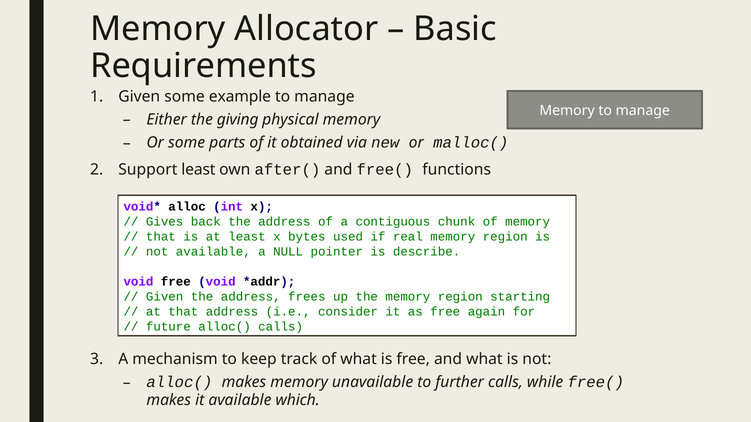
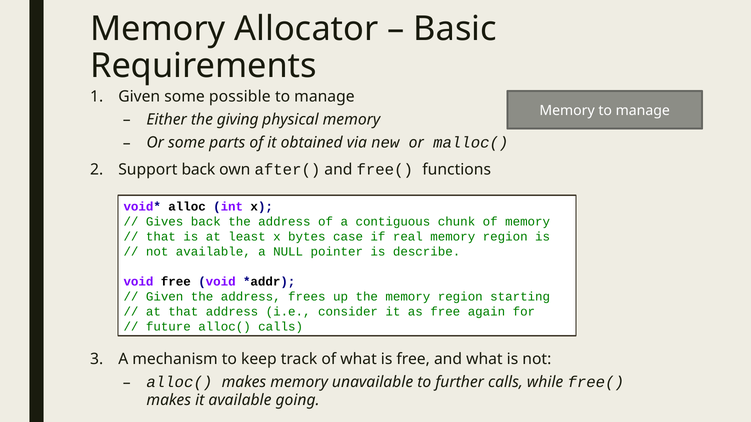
example: example -> possible (240, 97)
Support least: least -> back (198, 170)
used: used -> case (348, 237)
which: which -> going (298, 400)
